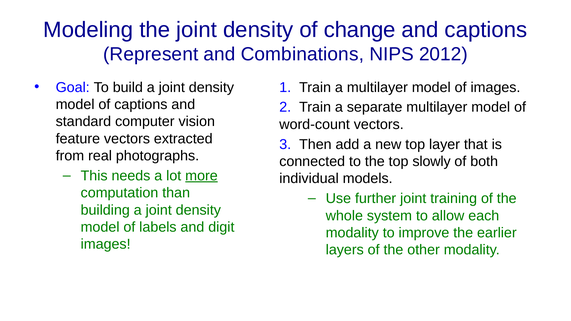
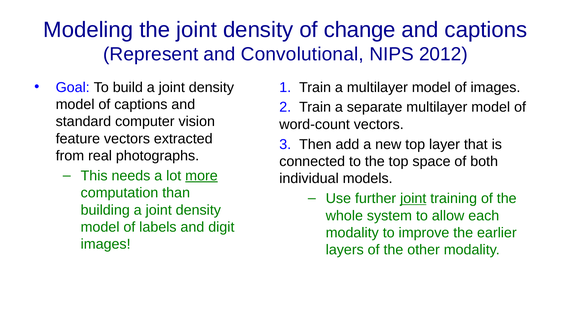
Combinations: Combinations -> Convolutional (302, 54)
slowly: slowly -> space (432, 162)
joint underline: none -> present (413, 199)
